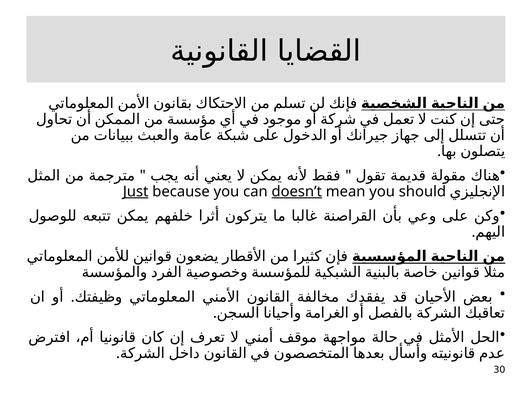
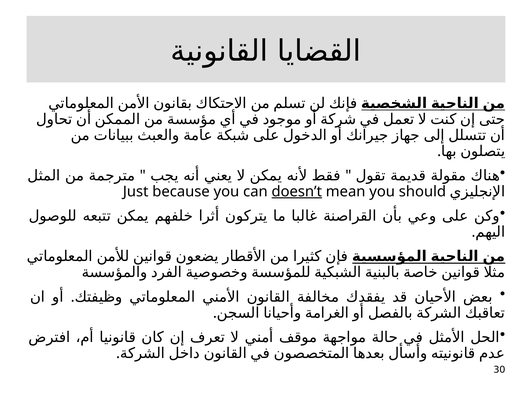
Just underline: present -> none (136, 192)
